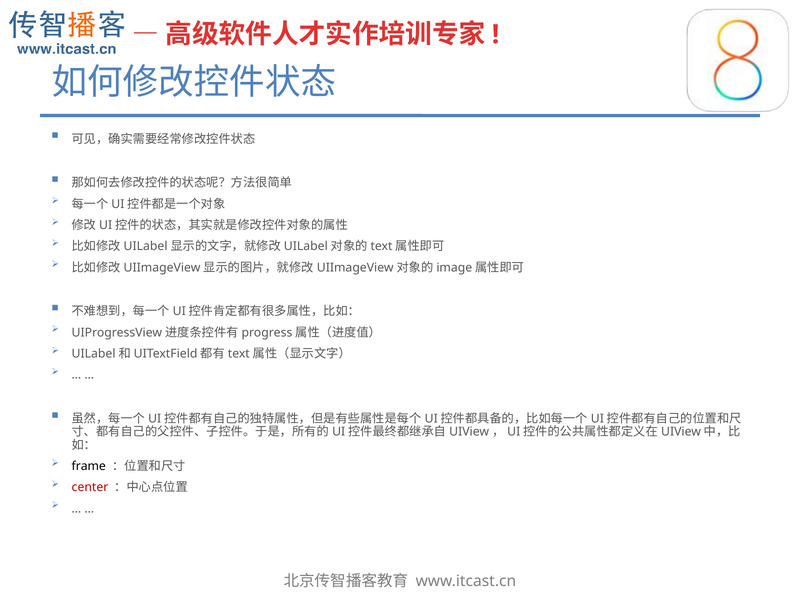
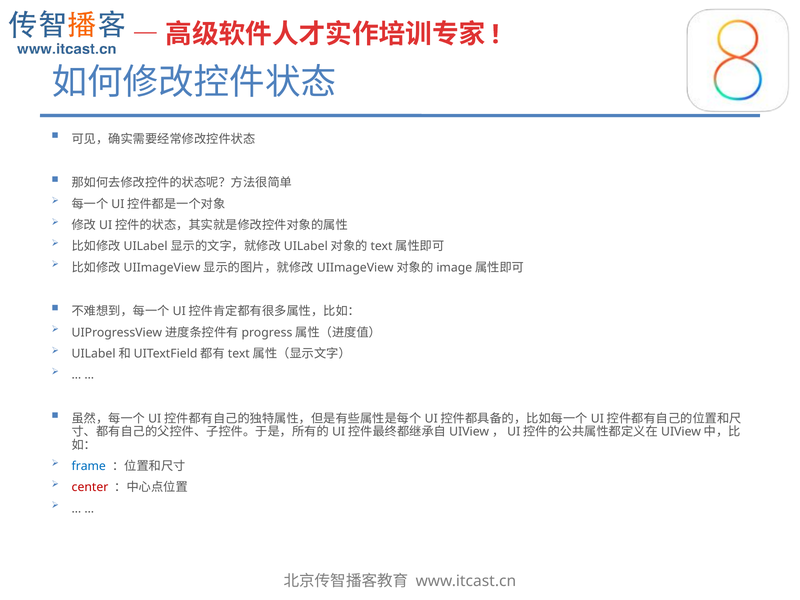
frame colour: black -> blue (89, 466)
